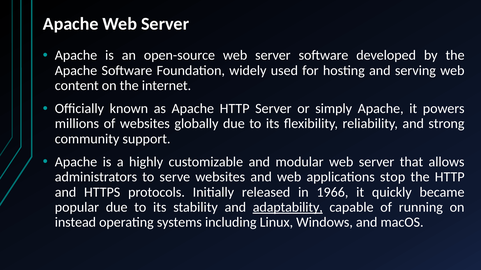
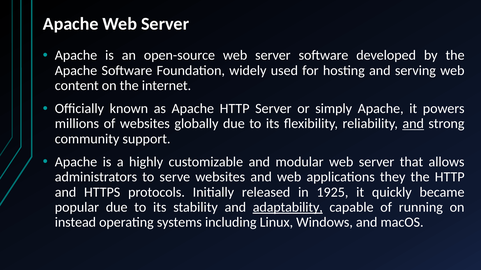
and underline: none -> present (413, 124)
stop: stop -> they (393, 177)
1966: 1966 -> 1925 (332, 192)
